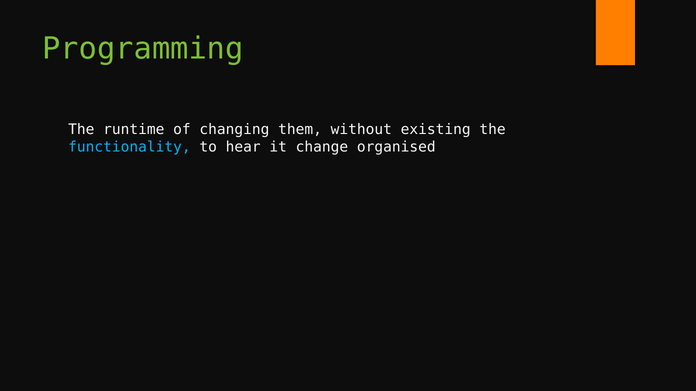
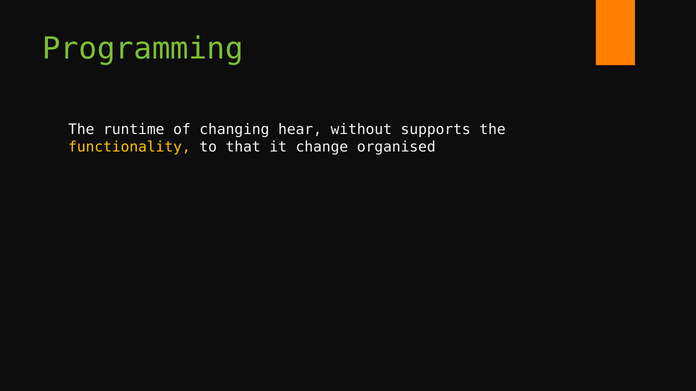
them: them -> hear (300, 130)
existing: existing -> supports (436, 130)
functionality colour: light blue -> yellow (129, 147)
hear: hear -> that (243, 147)
